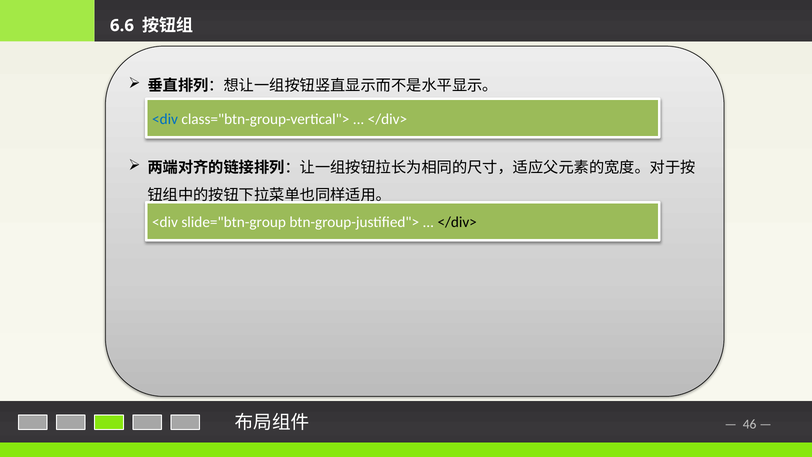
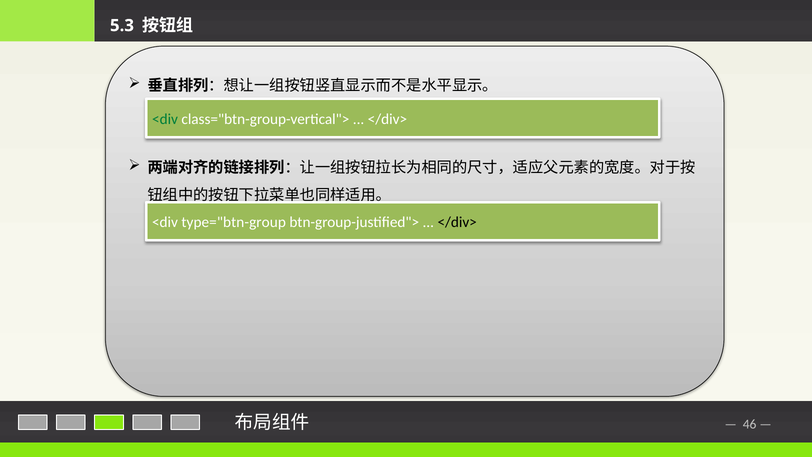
6.6: 6.6 -> 5.3 (122, 26)
<div colour: blue -> green (165, 119)
slide="btn-group: slide="btn-group -> type="btn-group (234, 222)
